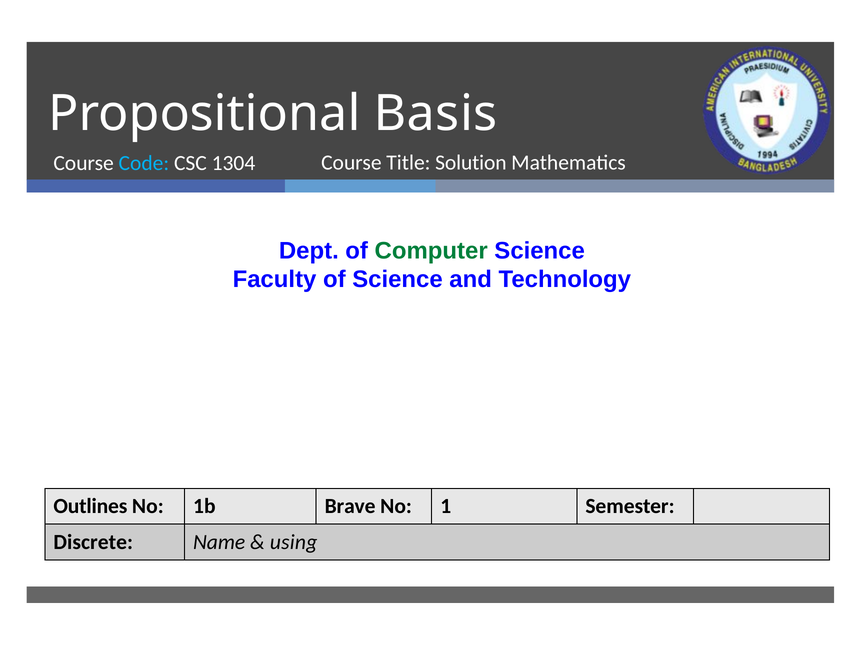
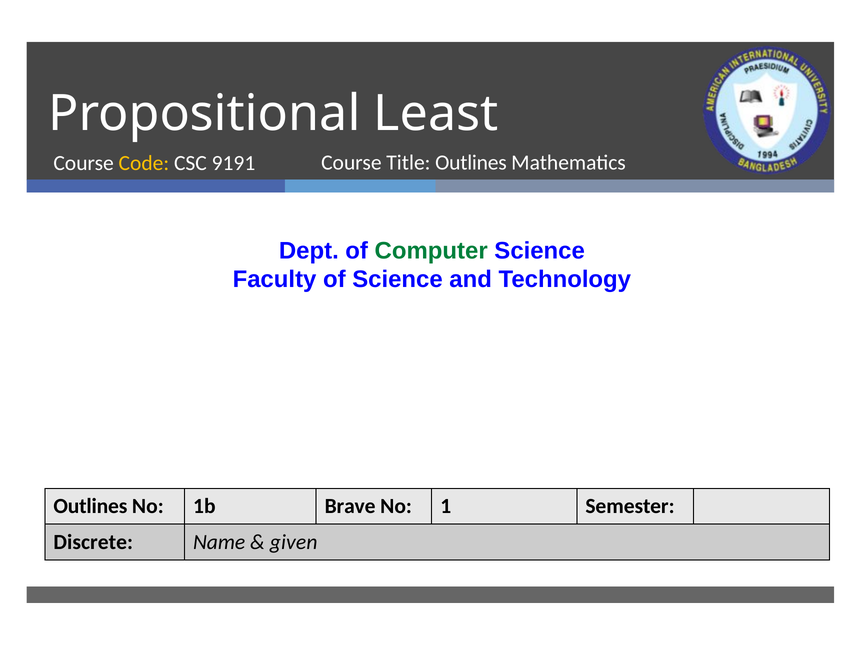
Basis: Basis -> Least (436, 114)
Title Solution: Solution -> Outlines (471, 163)
Code colour: light blue -> yellow (144, 163)
1304: 1304 -> 9191 (233, 163)
using: using -> given (294, 542)
